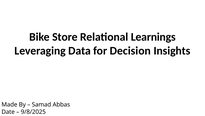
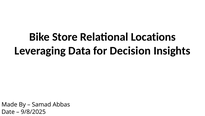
Learnings: Learnings -> Locations (153, 37)
